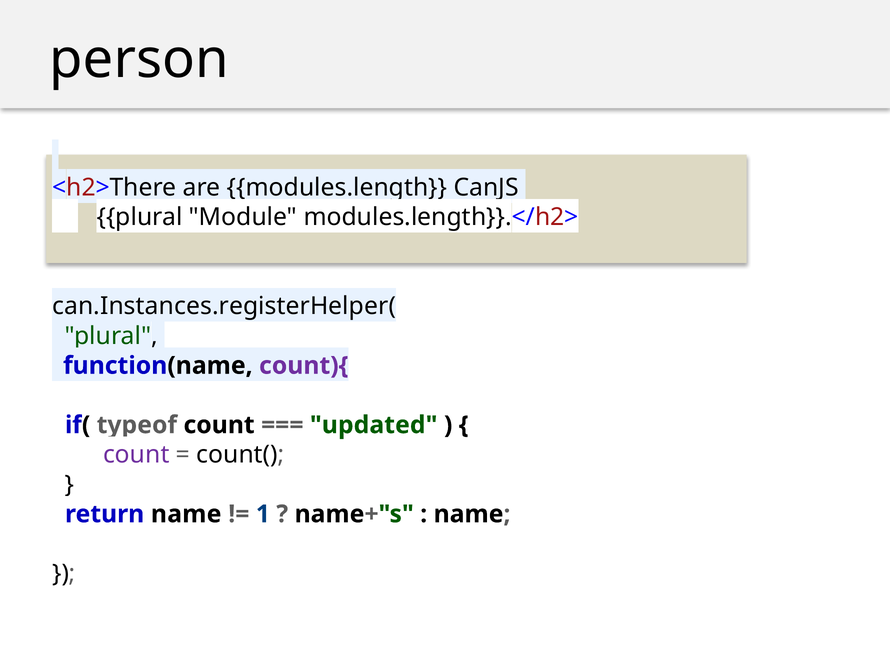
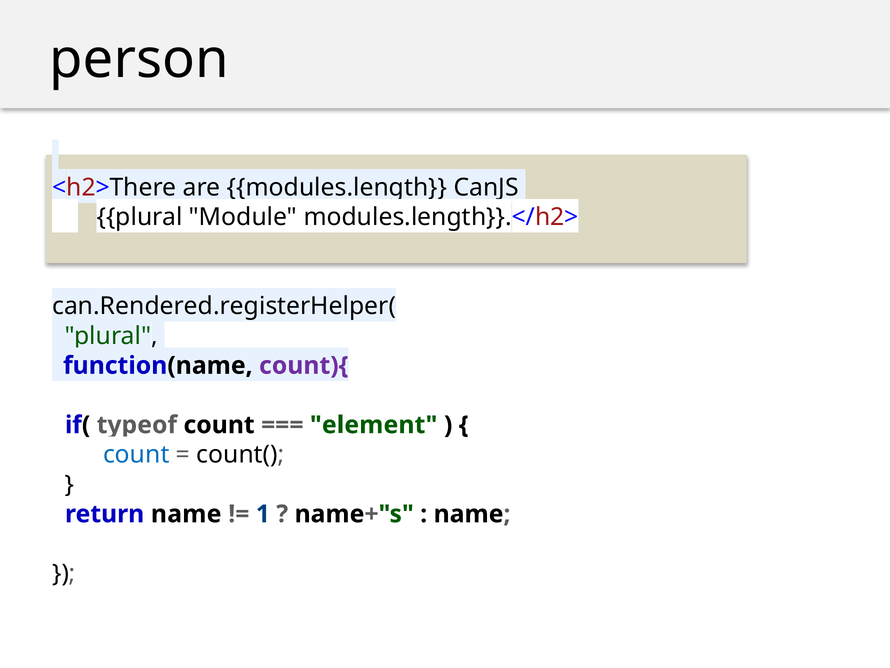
can.Instances.registerHelper(: can.Instances.registerHelper( -> can.Rendered.registerHelper( (224, 306)
updated: updated -> element (374, 425)
count colour: purple -> blue (136, 454)
